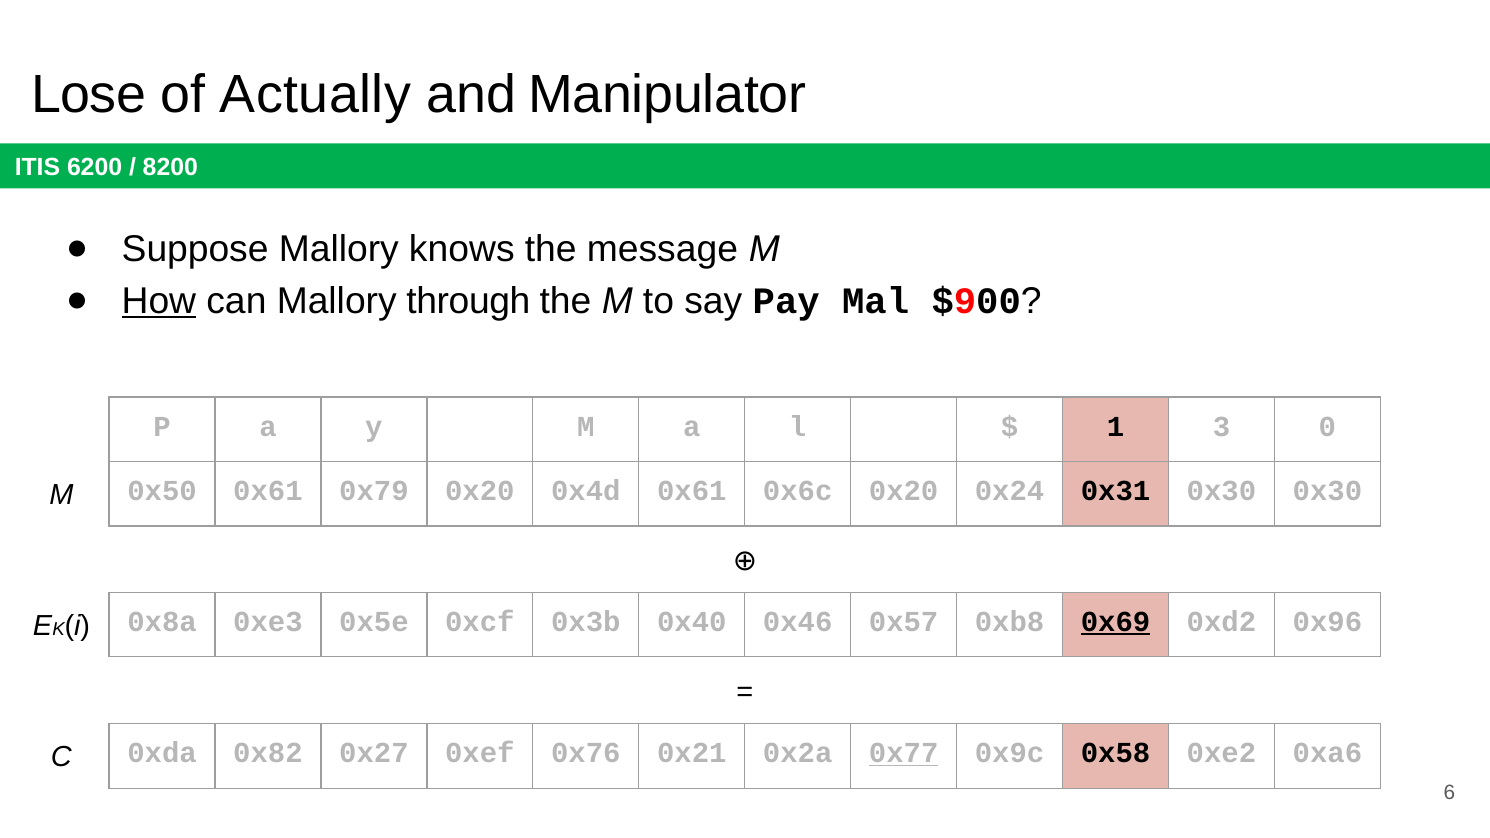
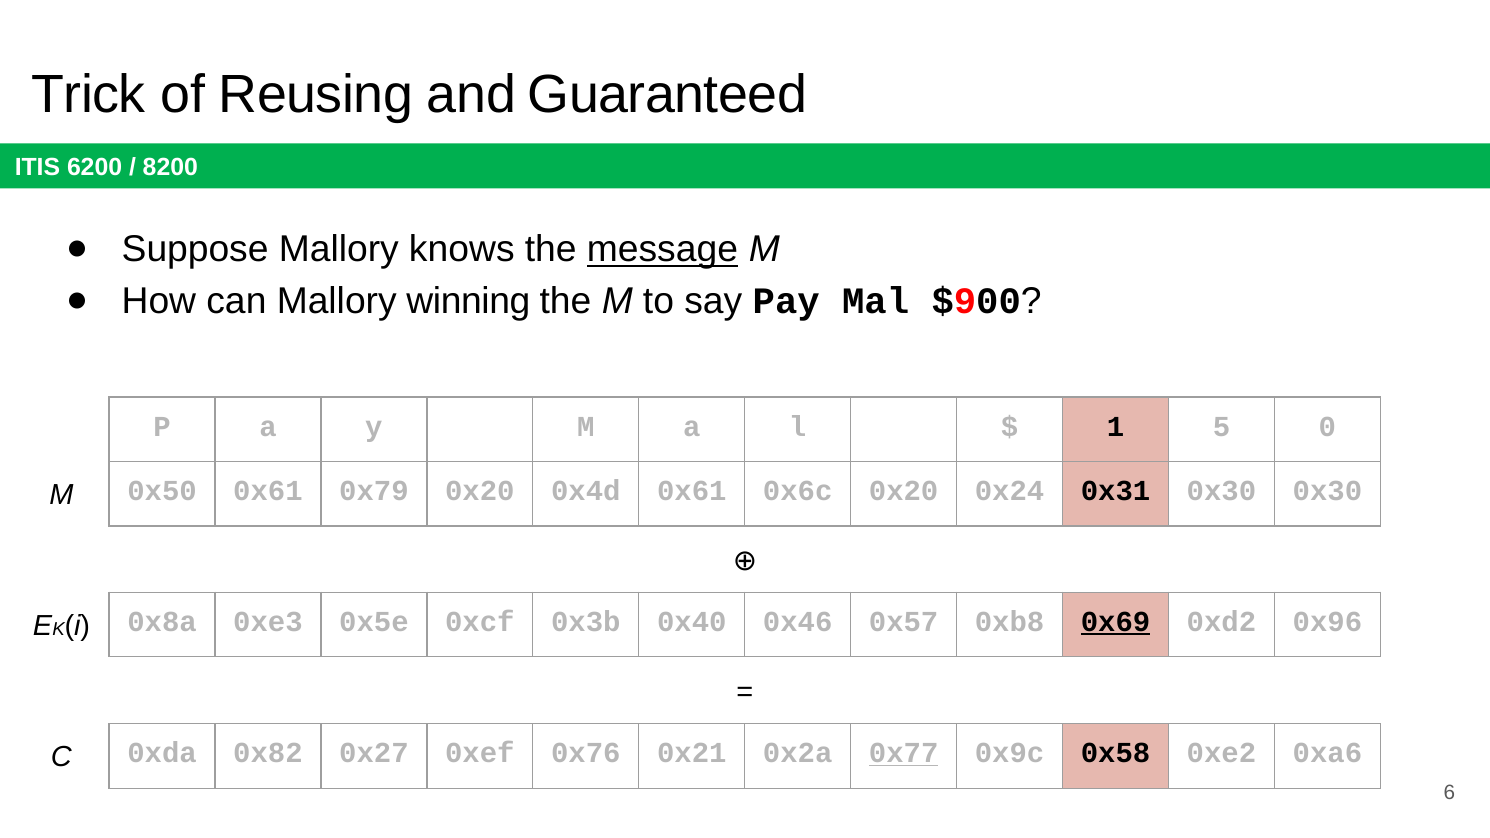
Lose: Lose -> Trick (89, 95)
Actually: Actually -> Reusing (316, 95)
Manipulator: Manipulator -> Guaranteed (667, 95)
message underline: none -> present (662, 250)
How underline: present -> none (159, 301)
through: through -> winning (468, 301)
3: 3 -> 5 (1221, 427)
